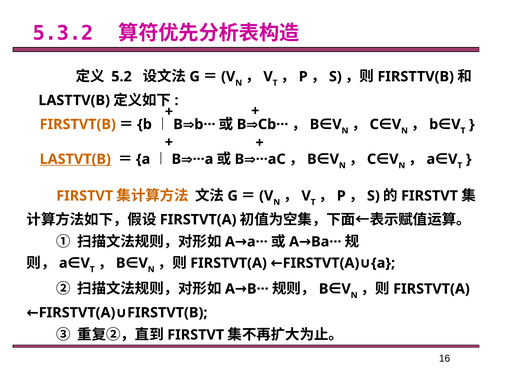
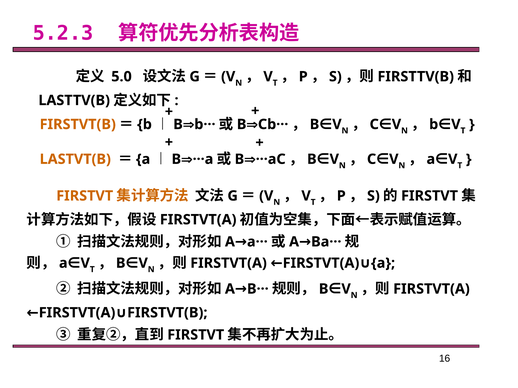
5.3.2: 5.3.2 -> 5.2.3 (63, 33)
5.2: 5.2 -> 5.0 (122, 77)
LASTVT(B underline: present -> none (75, 159)
